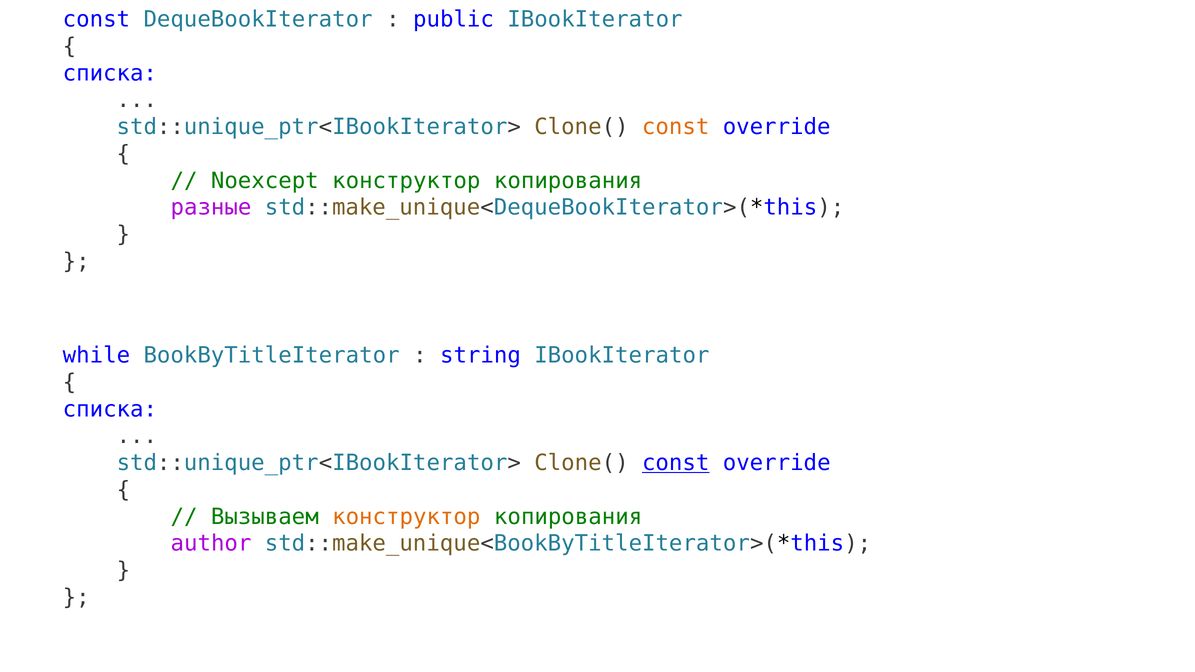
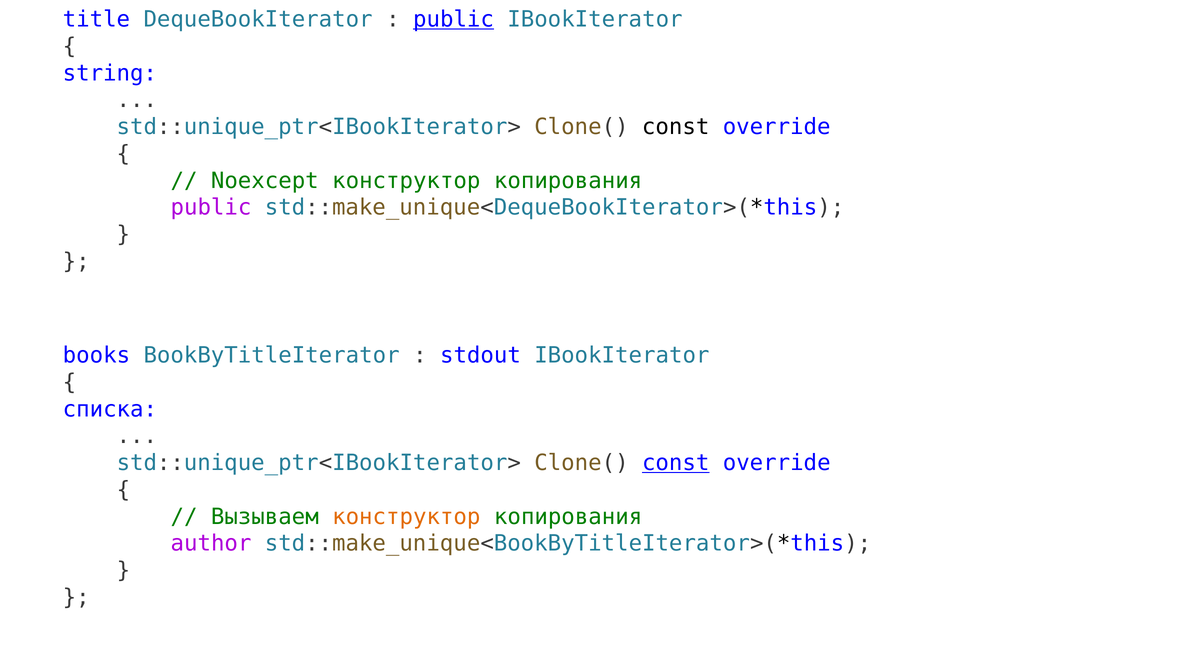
const: const -> title (96, 19)
public underline: none -> present (454, 19)
списка: списка -> string (110, 73)
const colour: orange -> black (676, 127)
разные: разные -> public (211, 208)
while: while -> books (96, 355)
string: string -> stdout (480, 355)
